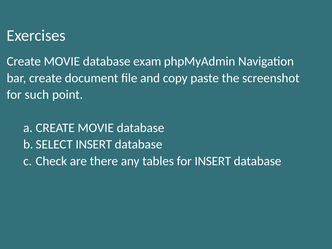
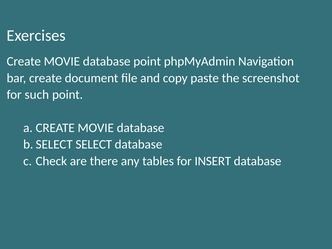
database exam: exam -> point (147, 61)
INSERT: INSERT -> SELECT (94, 144)
